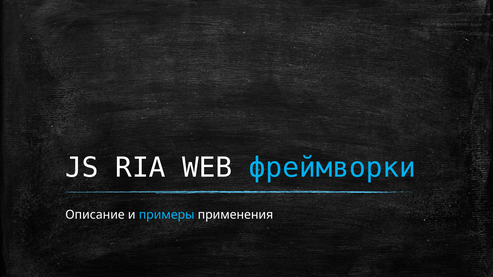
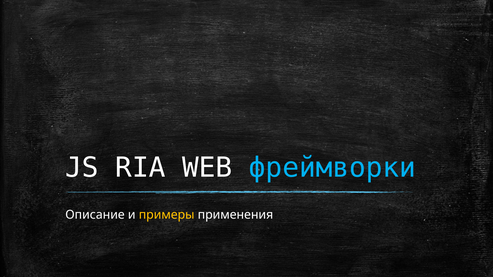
примеры colour: light blue -> yellow (167, 215)
